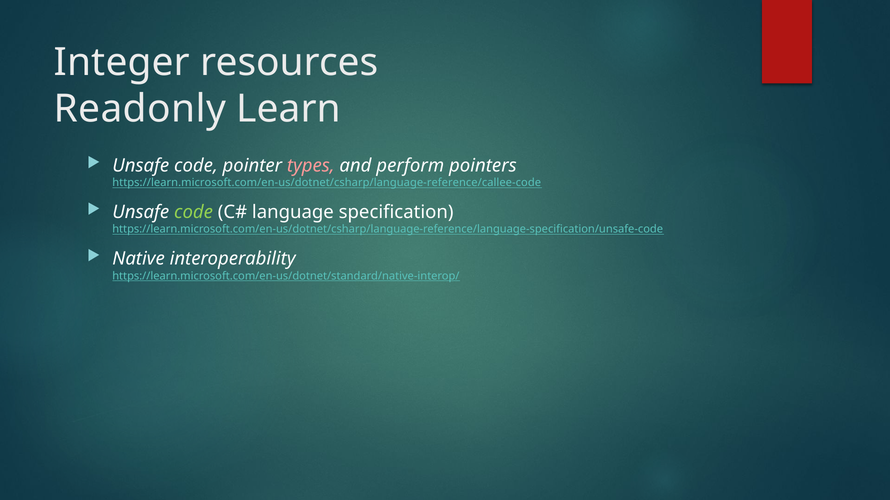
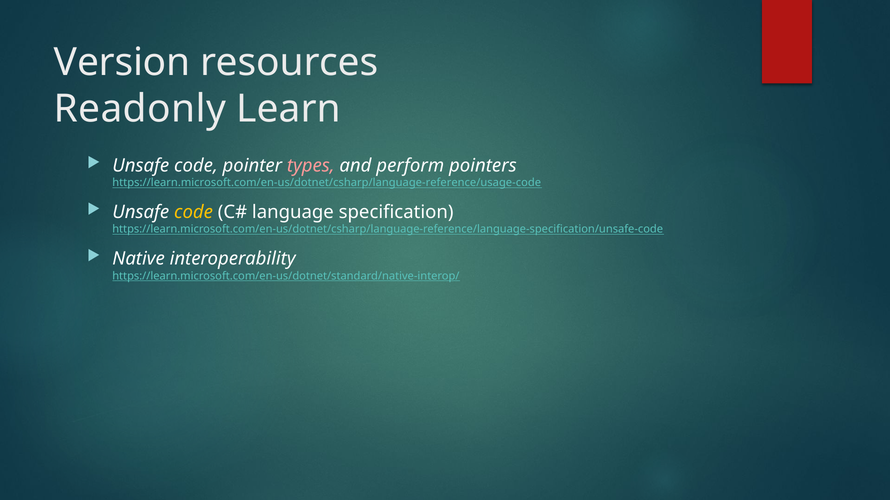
Integer: Integer -> Version (122, 62)
https://learn.microsoft.com/en-us/dotnet/csharp/language-reference/callee-code: https://learn.microsoft.com/en-us/dotnet/csharp/language-reference/callee-code -> https://learn.microsoft.com/en-us/dotnet/csharp/language-reference/usage-code (327, 183)
code colour: light green -> yellow (194, 212)
